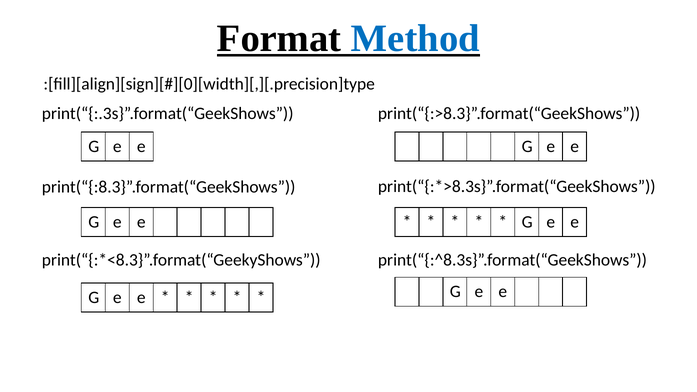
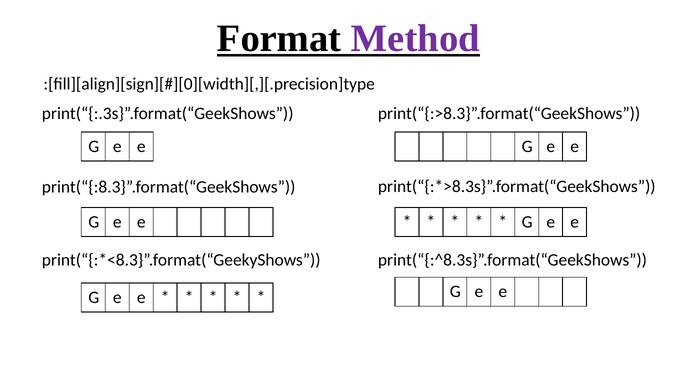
Method colour: blue -> purple (415, 38)
